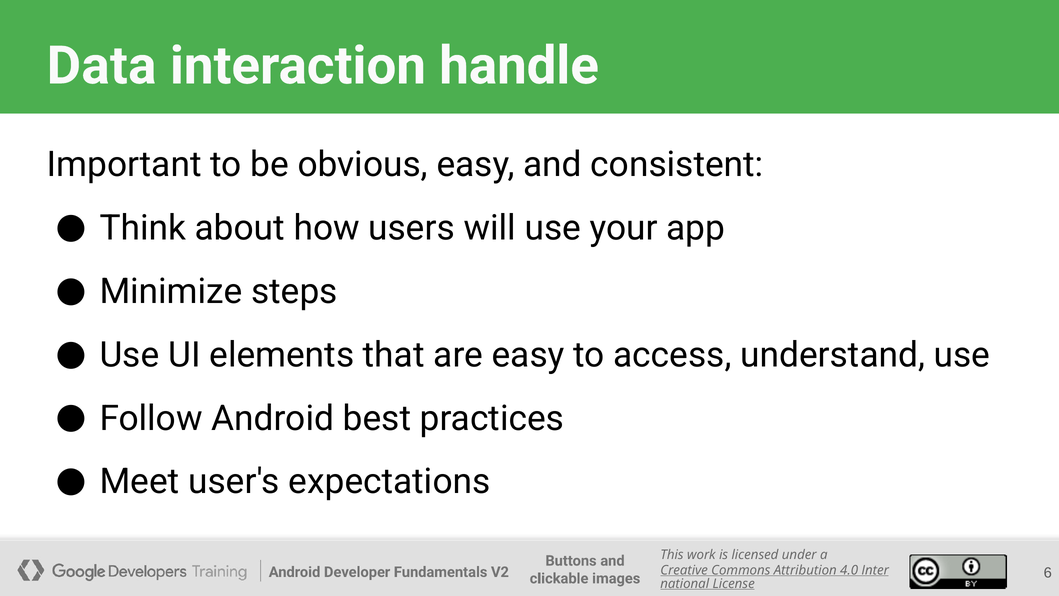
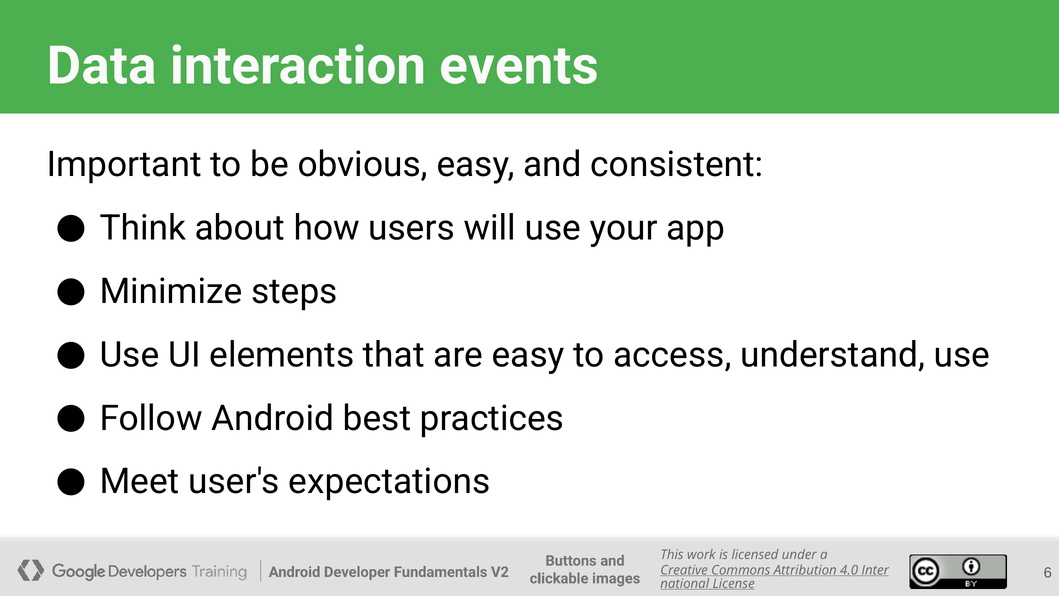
handle: handle -> events (519, 66)
